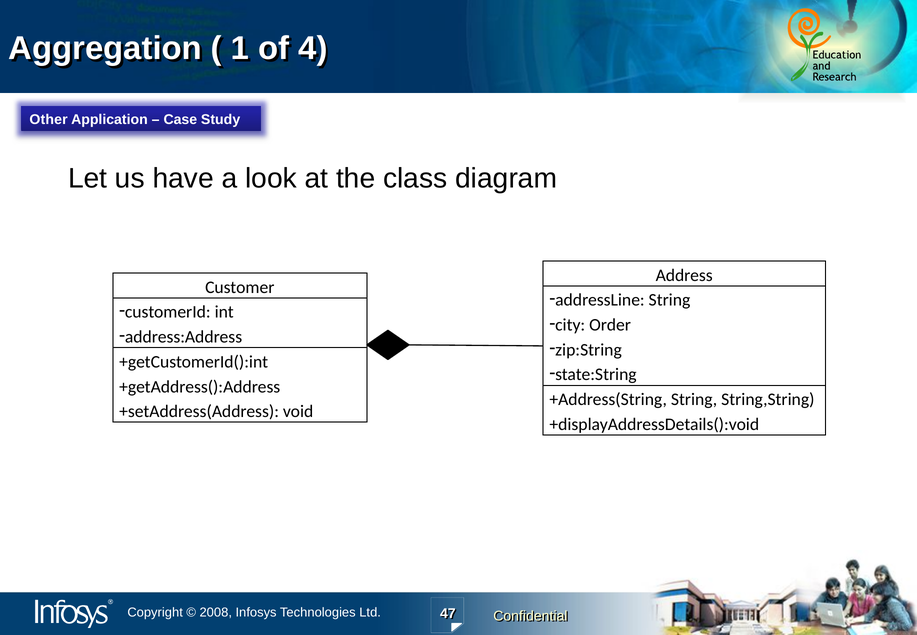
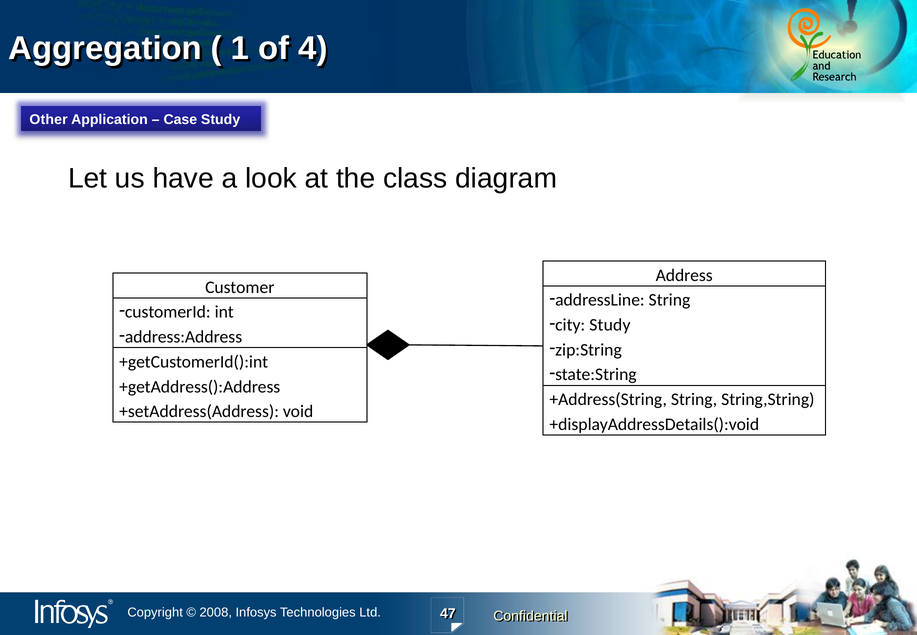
city Order: Order -> Study (610, 325)
